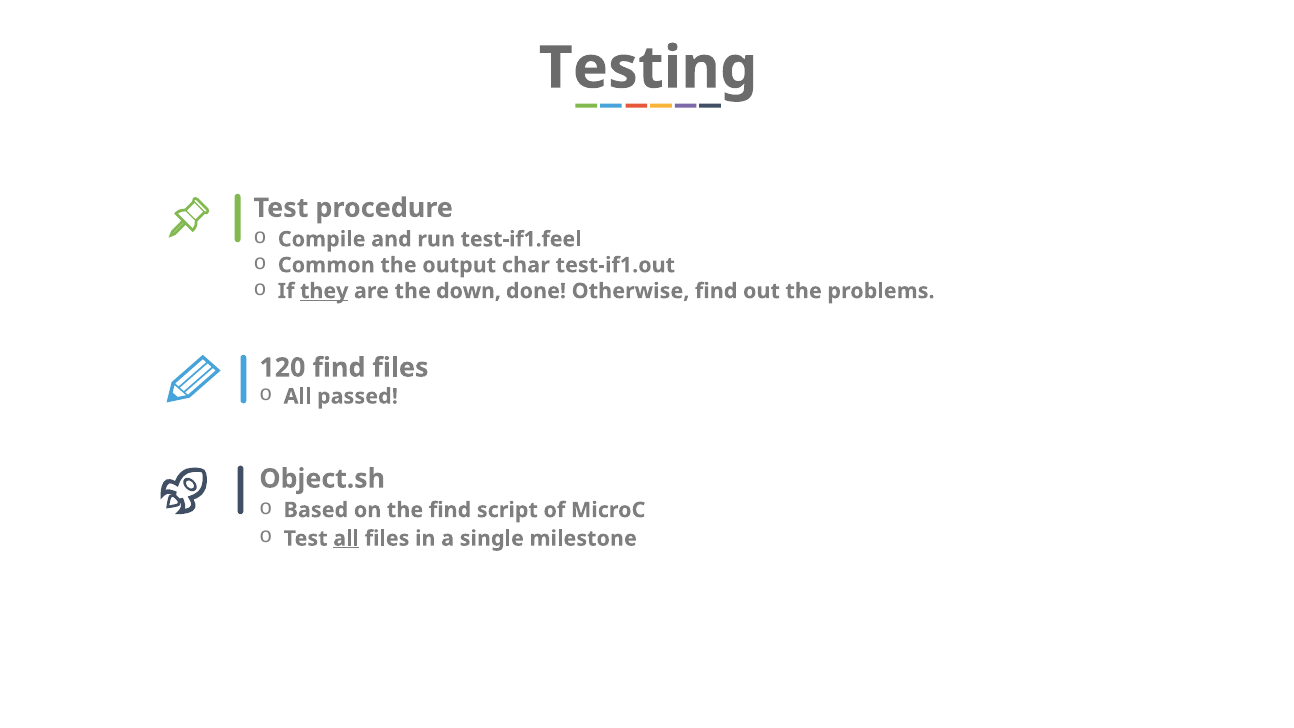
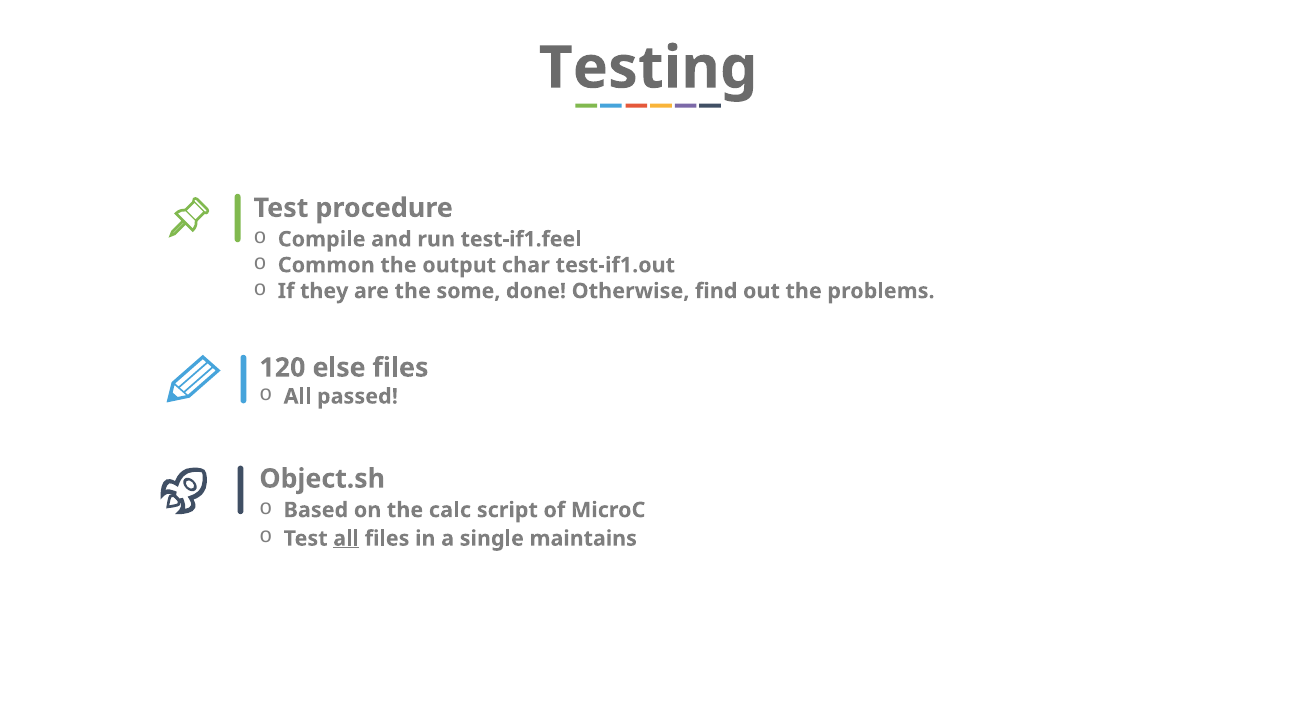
they underline: present -> none (324, 291)
down: down -> some (468, 291)
120 find: find -> else (339, 368)
the find: find -> calc (450, 510)
milestone: milestone -> maintains (583, 539)
